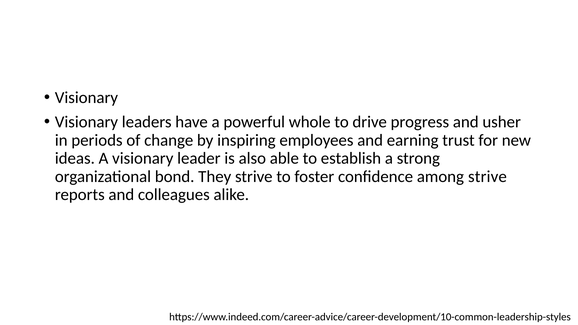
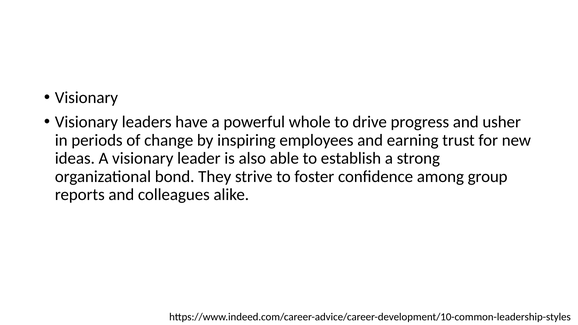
among strive: strive -> group (488, 177)
